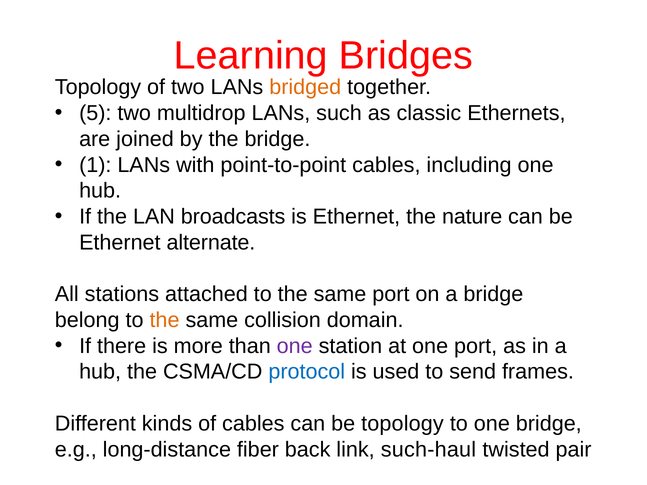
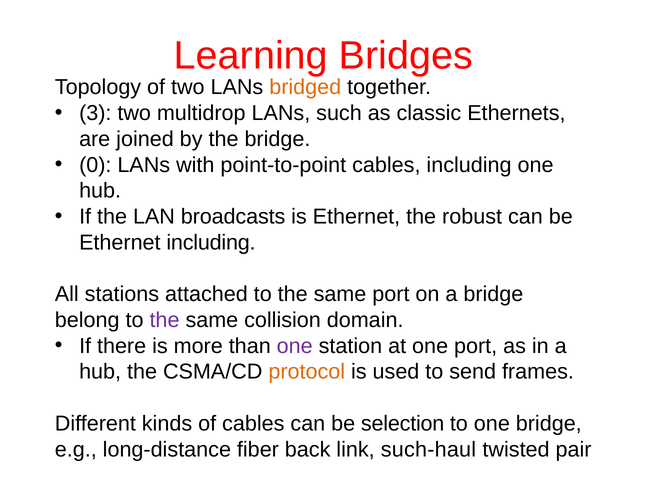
5: 5 -> 3 (95, 113)
1: 1 -> 0 (95, 165)
nature: nature -> robust (472, 217)
Ethernet alternate: alternate -> including (211, 243)
the colour: orange -> purple (165, 320)
protocol colour: blue -> orange (307, 372)
be topology: topology -> selection (403, 424)
